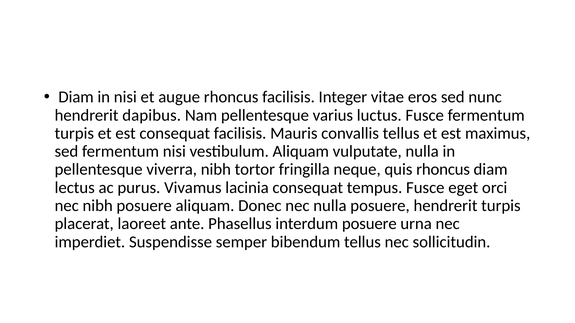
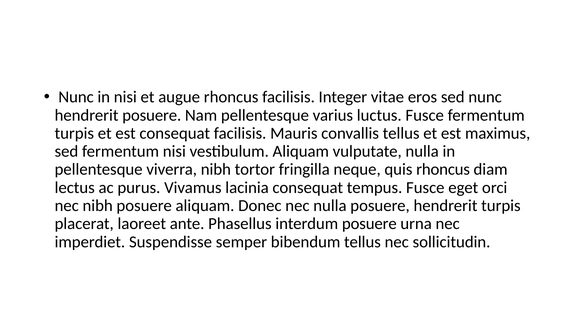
Diam: Diam -> Nunc (76, 97)
hendrerit dapibus: dapibus -> posuere (152, 115)
